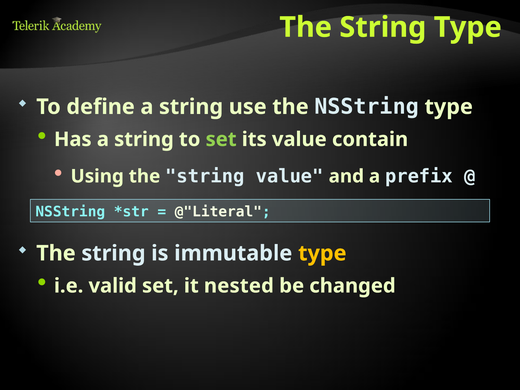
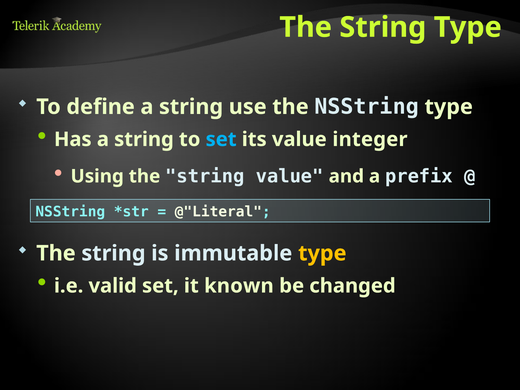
set colour: light green -> light blue (221, 139)
contain: contain -> integer (370, 139)
nested: nested -> known (239, 286)
